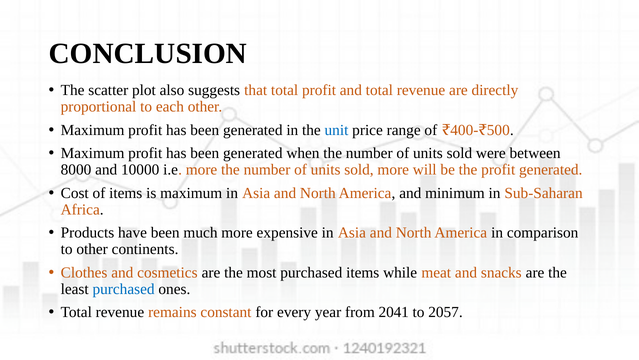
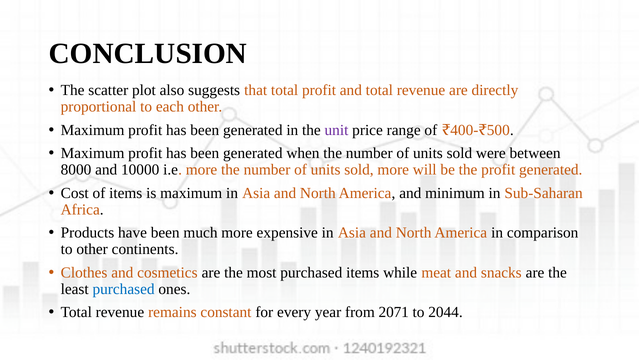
unit colour: blue -> purple (336, 130)
2041: 2041 -> 2071 (394, 312)
2057: 2057 -> 2044 (446, 312)
